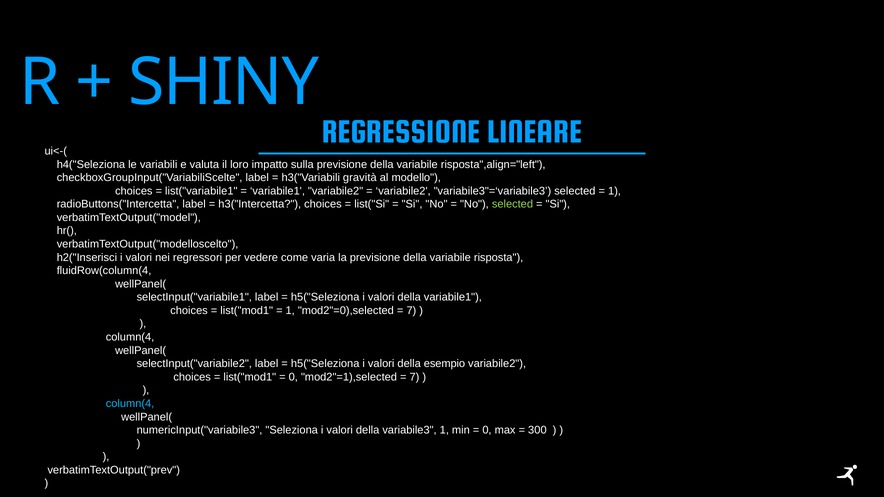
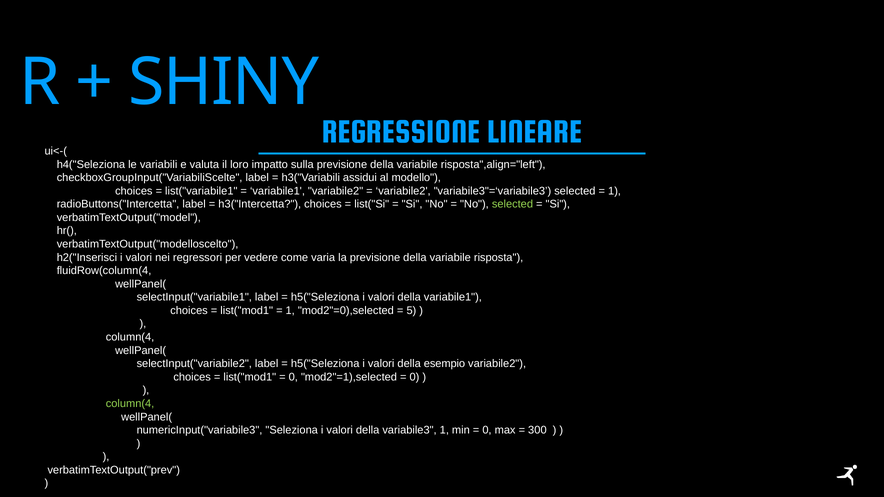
gravità: gravità -> assidui (360, 178)
7: 7 -> 5 (411, 311)
7: 7 -> 0 (414, 377)
column(4 colour: light blue -> light green (130, 404)
